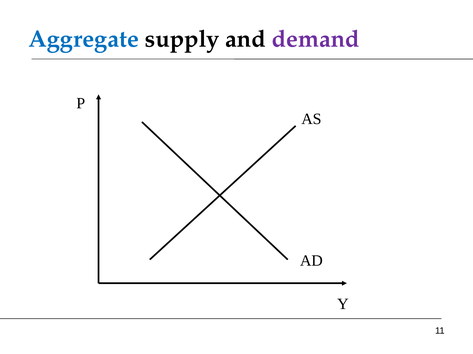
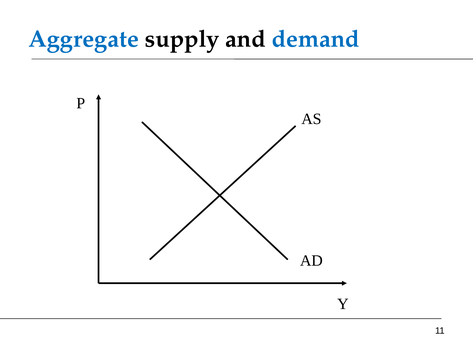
demand colour: purple -> blue (316, 39)
